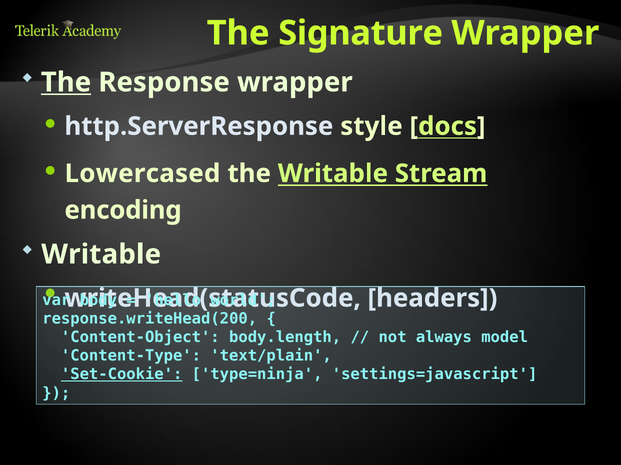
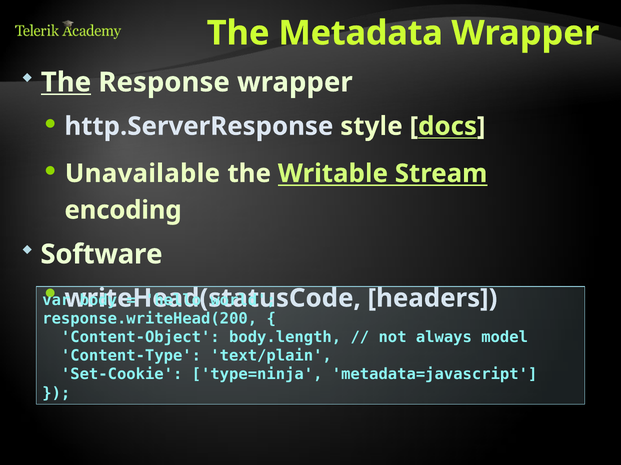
Signature: Signature -> Metadata (361, 33)
Lowercased: Lowercased -> Unavailable (142, 174)
Writable: Writable -> Software (101, 255)
Set-Cookie underline: present -> none (122, 375)
settings=javascript: settings=javascript -> metadata=javascript (435, 375)
